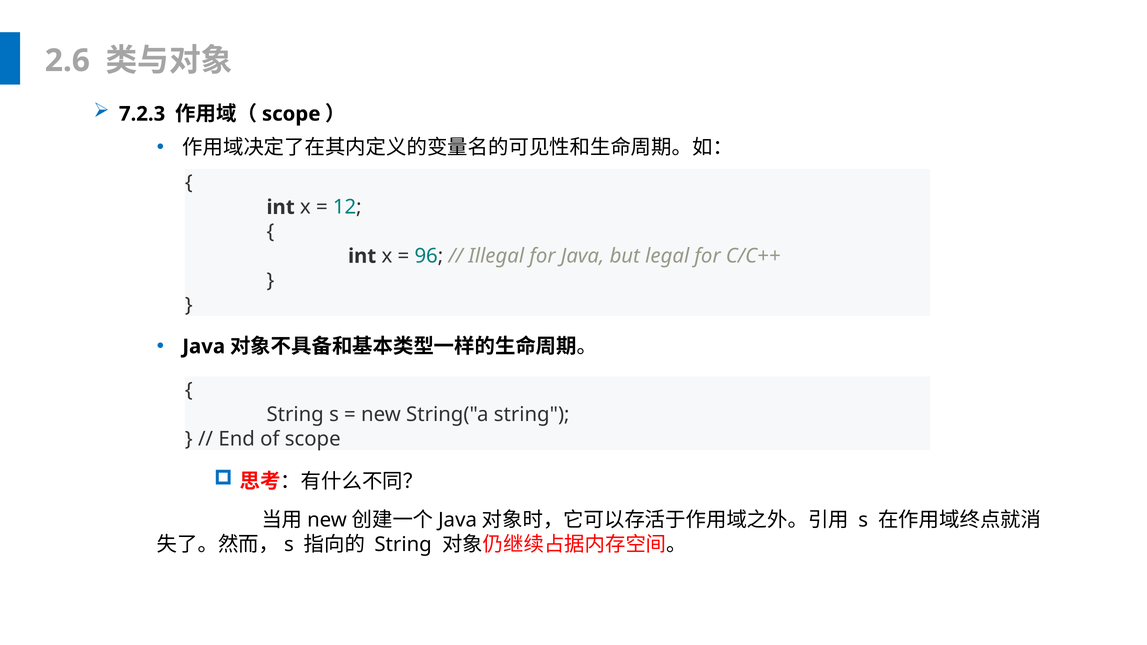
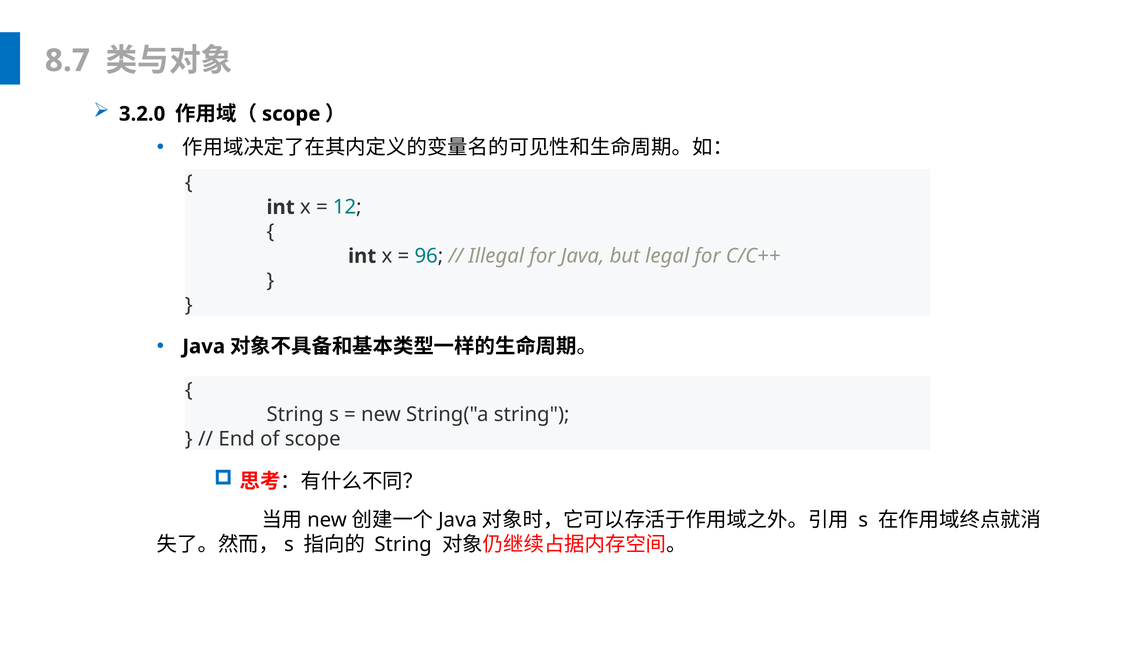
2.6: 2.6 -> 8.7 (67, 61)
7.2.3: 7.2.3 -> 3.2.0 (142, 114)
